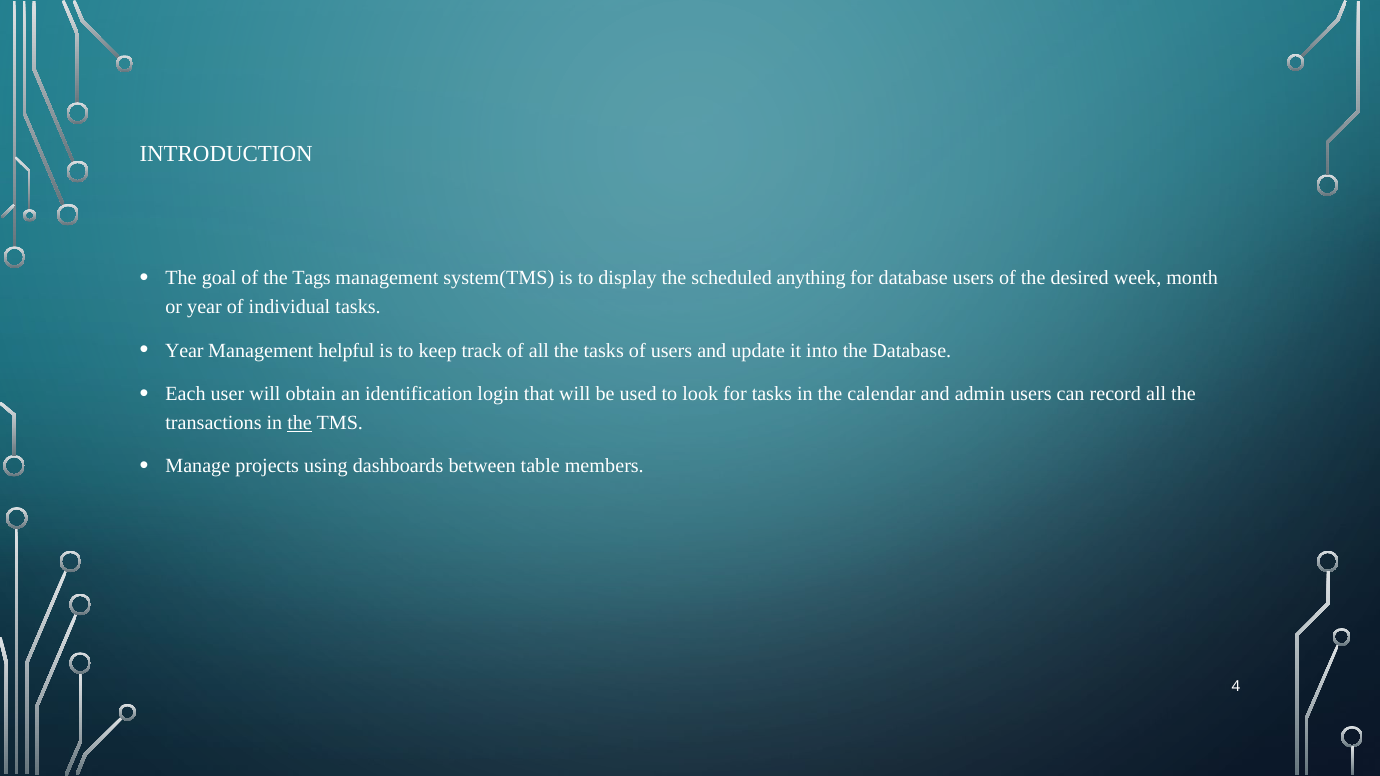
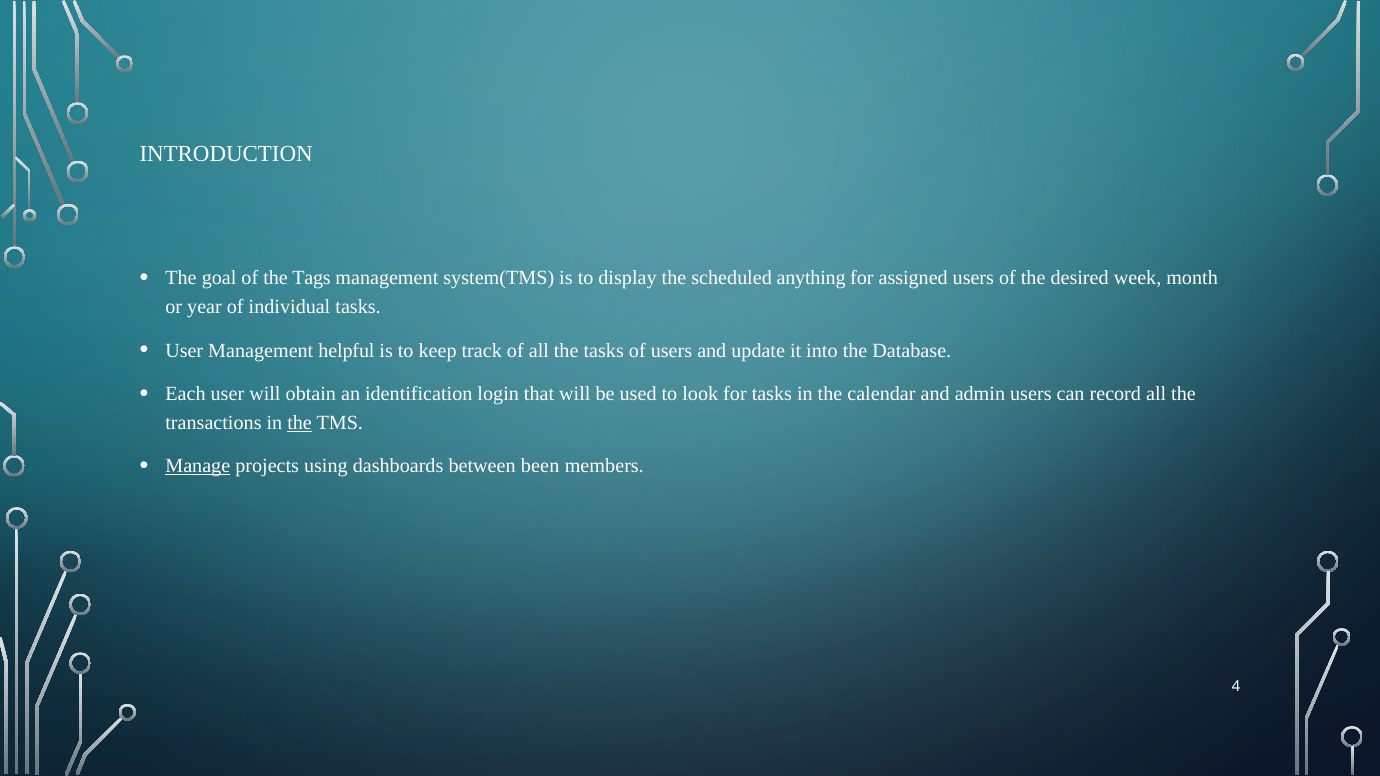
for database: database -> assigned (913, 278)
Year: Year -> User (184, 351)
Manage underline: none -> present (198, 466)
table: table -> been (540, 466)
